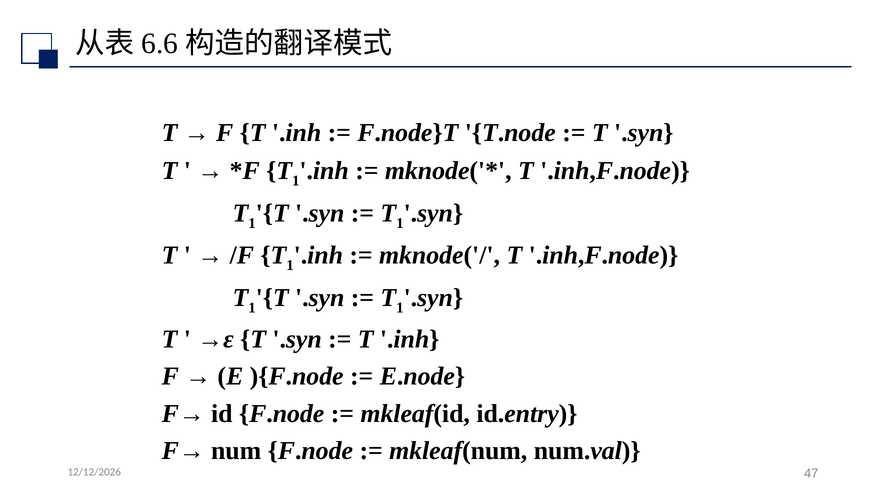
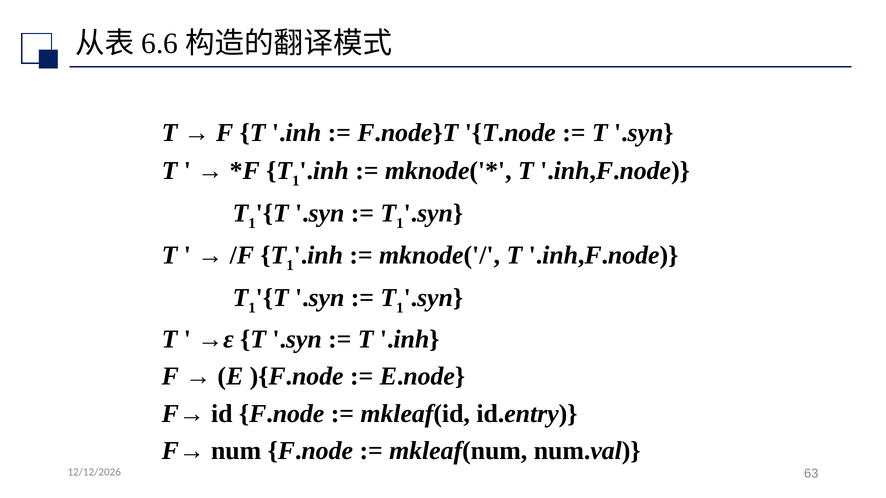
47: 47 -> 63 (811, 474)
